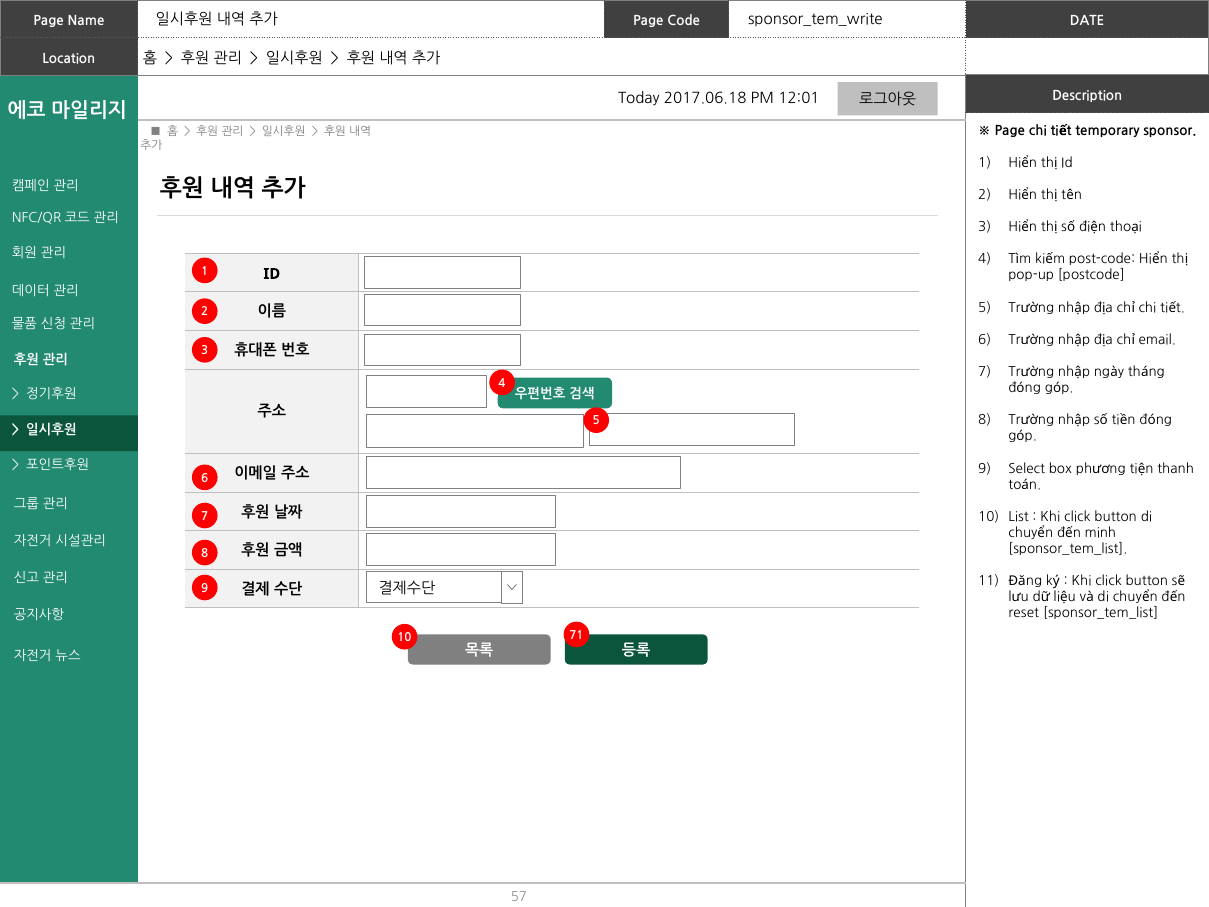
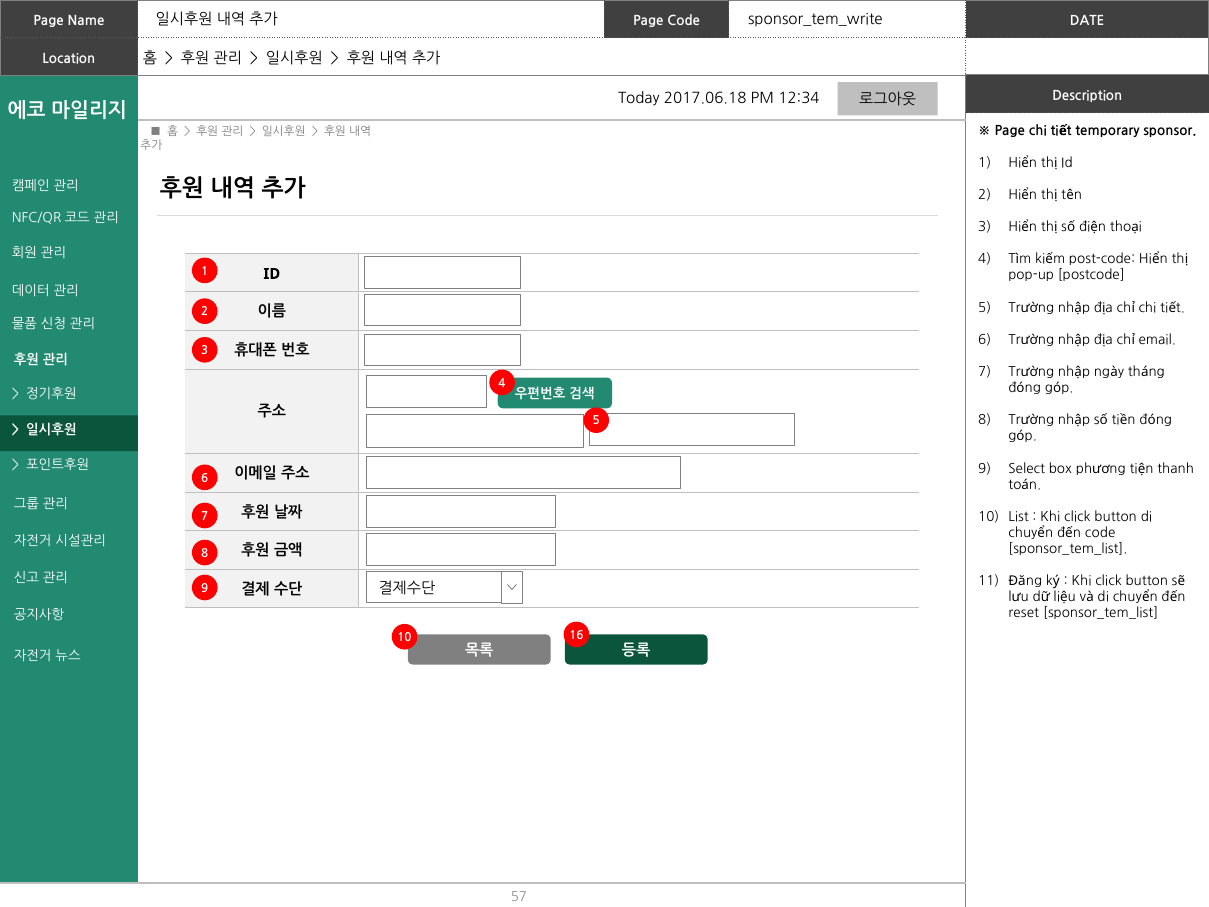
12:01: 12:01 -> 12:34 (799, 99)
minh: minh -> code (1100, 533)
71: 71 -> 16 (576, 635)
